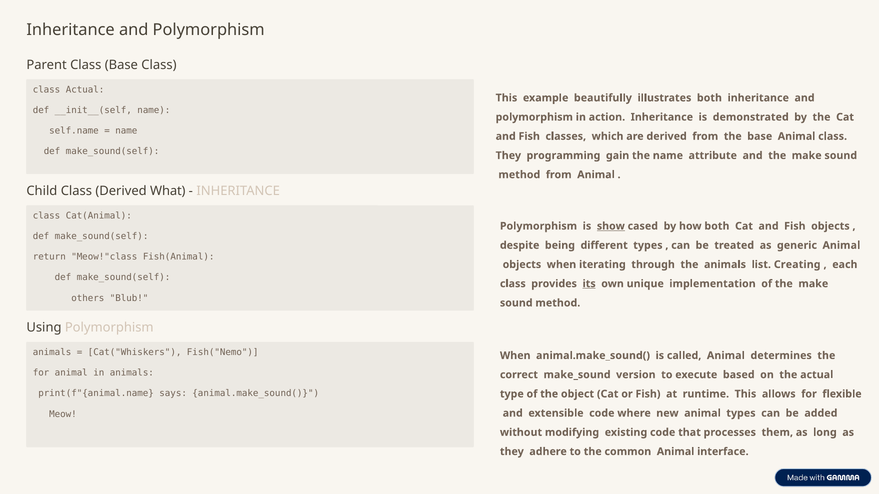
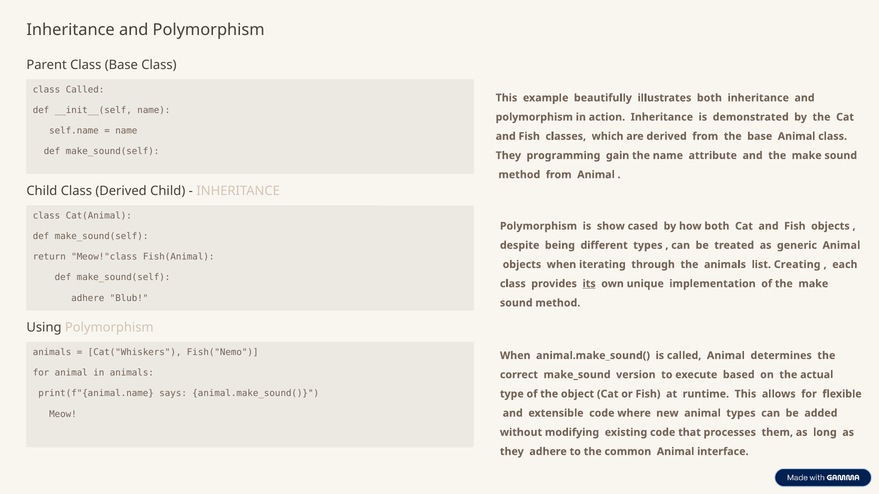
class Actual: Actual -> Called (85, 90)
Derived What: What -> Child (168, 191)
show underline: present -> none (611, 226)
others: others -> adhere (88, 298)
